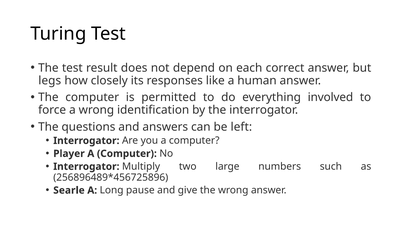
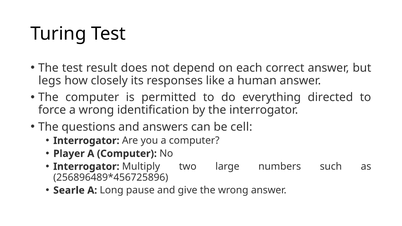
involved: involved -> directed (330, 97)
left: left -> cell (241, 127)
